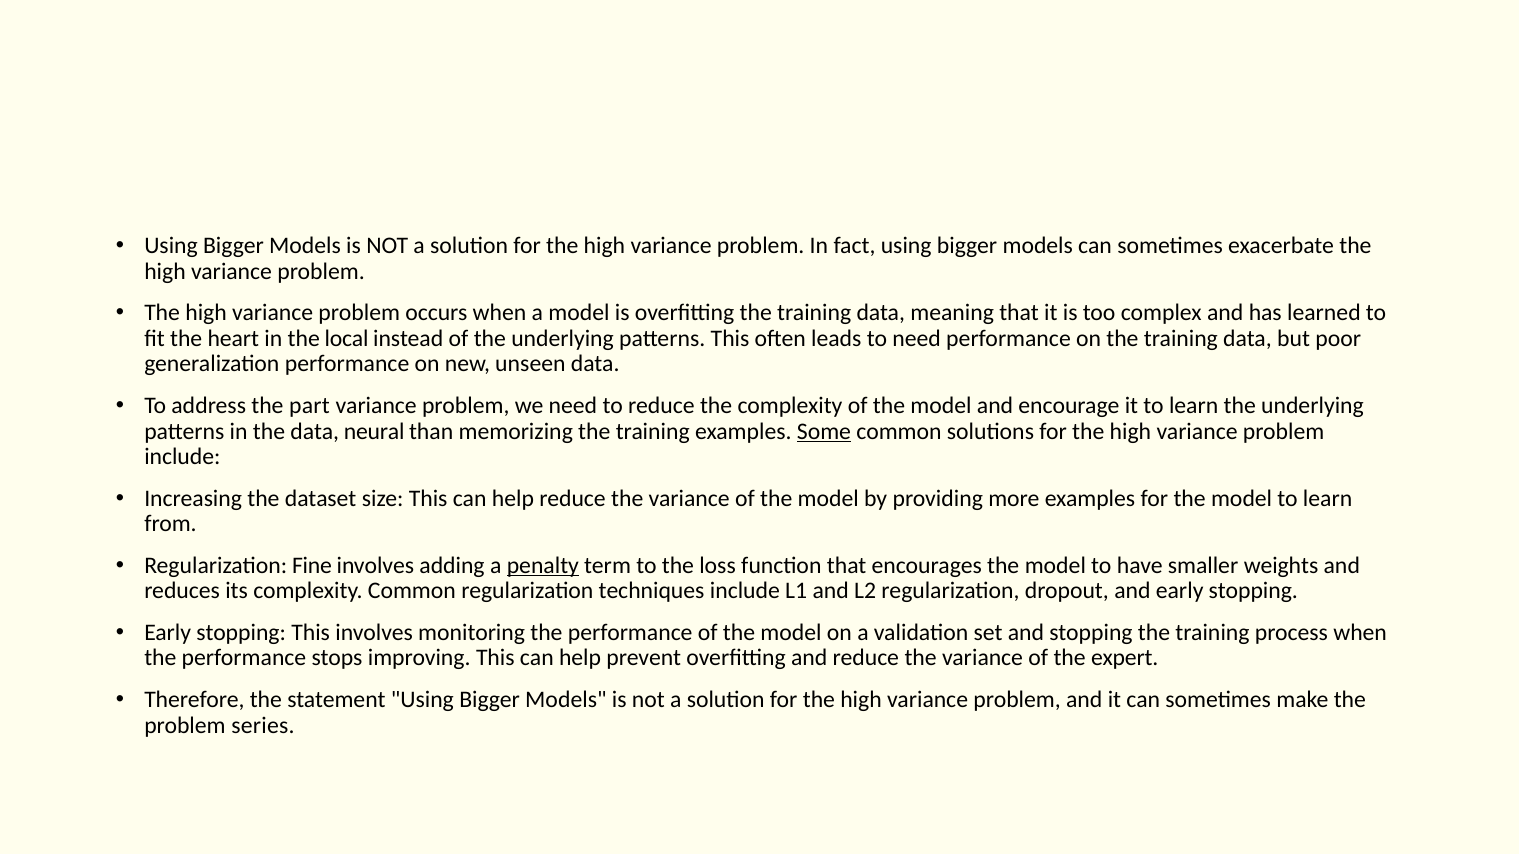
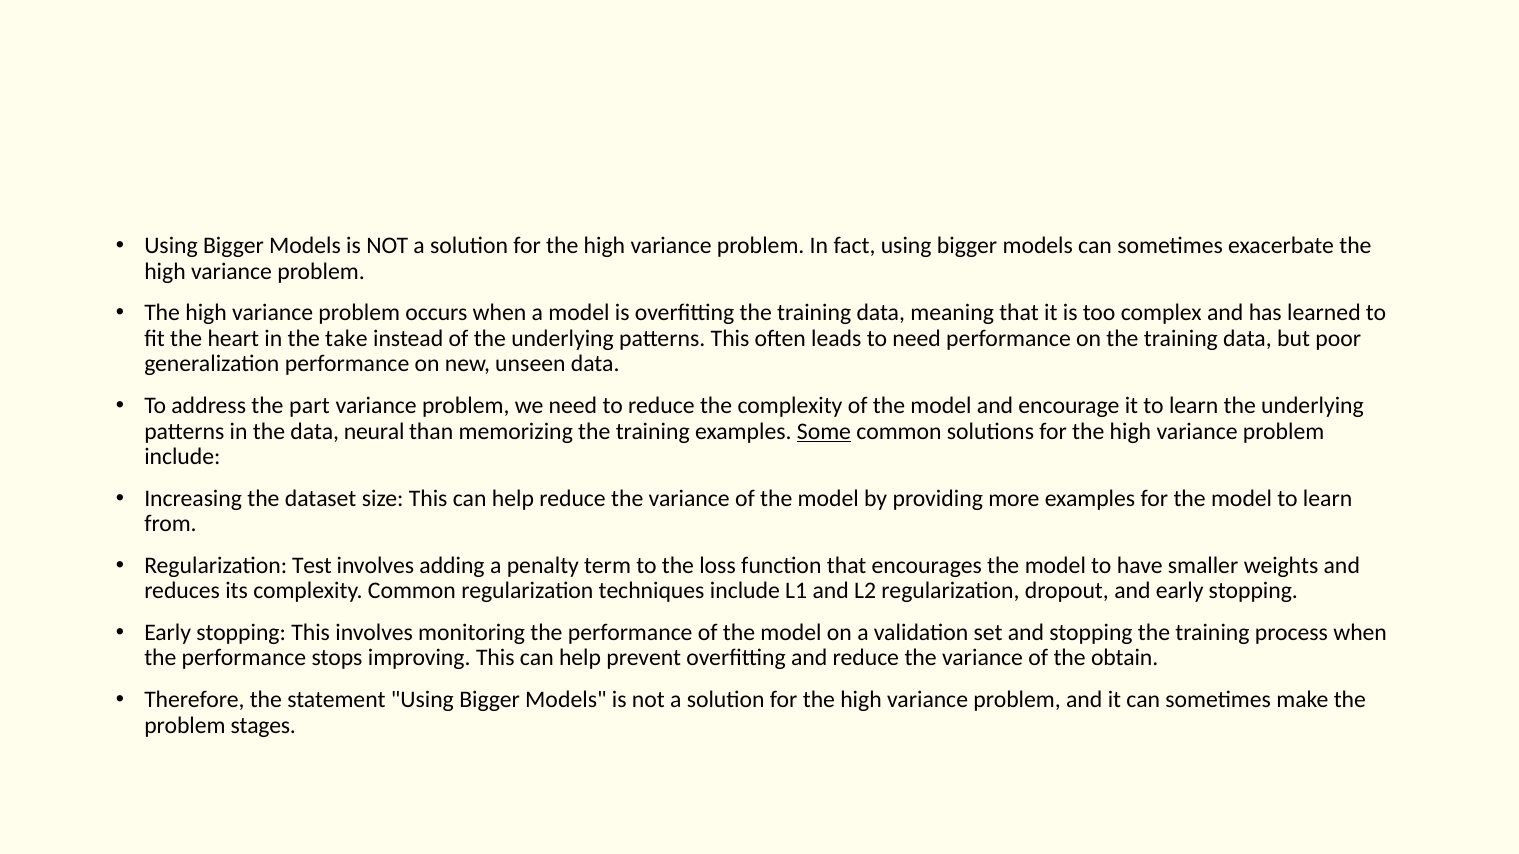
local: local -> take (346, 339)
Fine: Fine -> Test (312, 566)
penalty underline: present -> none (543, 566)
expert: expert -> obtain (1125, 658)
series: series -> stages (263, 726)
